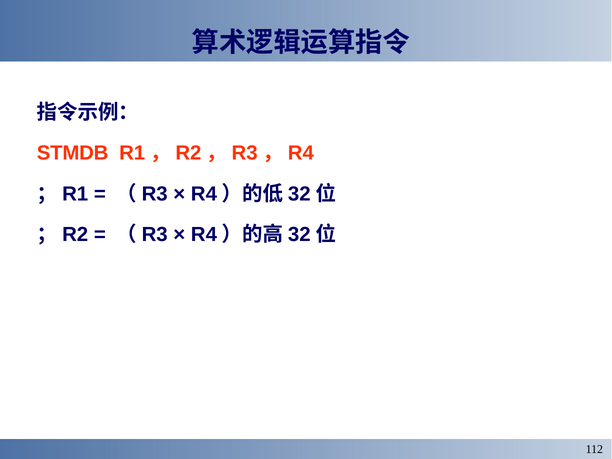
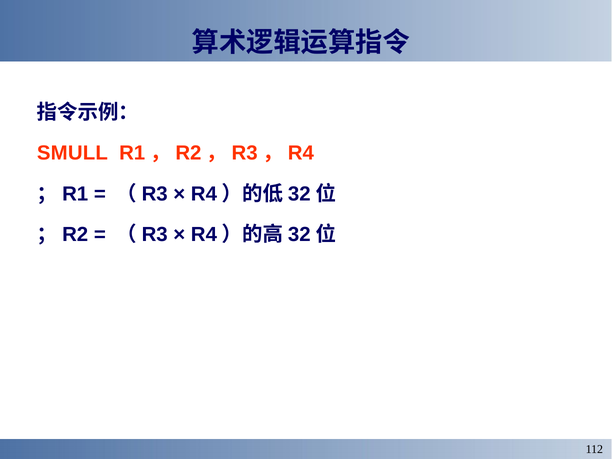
STMDB: STMDB -> SMULL (72, 153)
